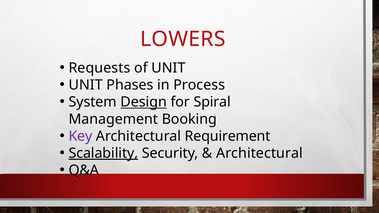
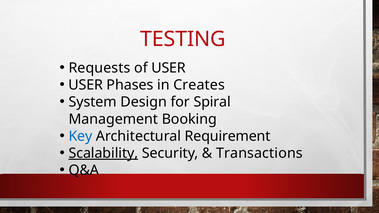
LOWERS: LOWERS -> TESTING (183, 39)
of UNIT: UNIT -> USER (169, 68)
UNIT: UNIT -> USER (86, 85)
Process: Process -> Creates (199, 85)
Design underline: present -> none (144, 102)
Key colour: purple -> blue (80, 136)
Architectural: Architectural -> Transactions (259, 153)
